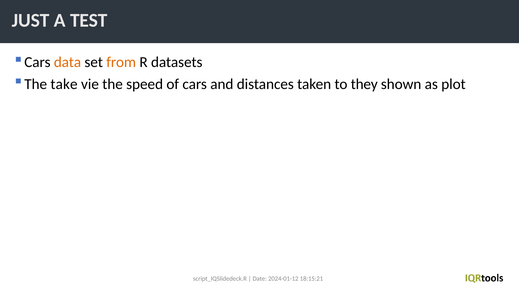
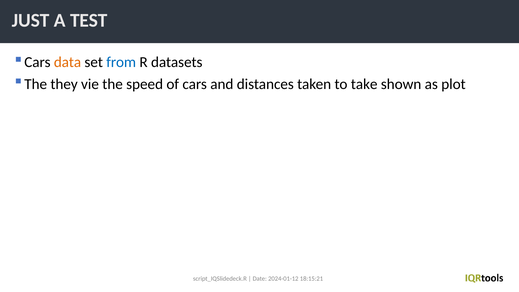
from colour: orange -> blue (121, 62)
take: take -> they (64, 84)
they: they -> take (364, 84)
